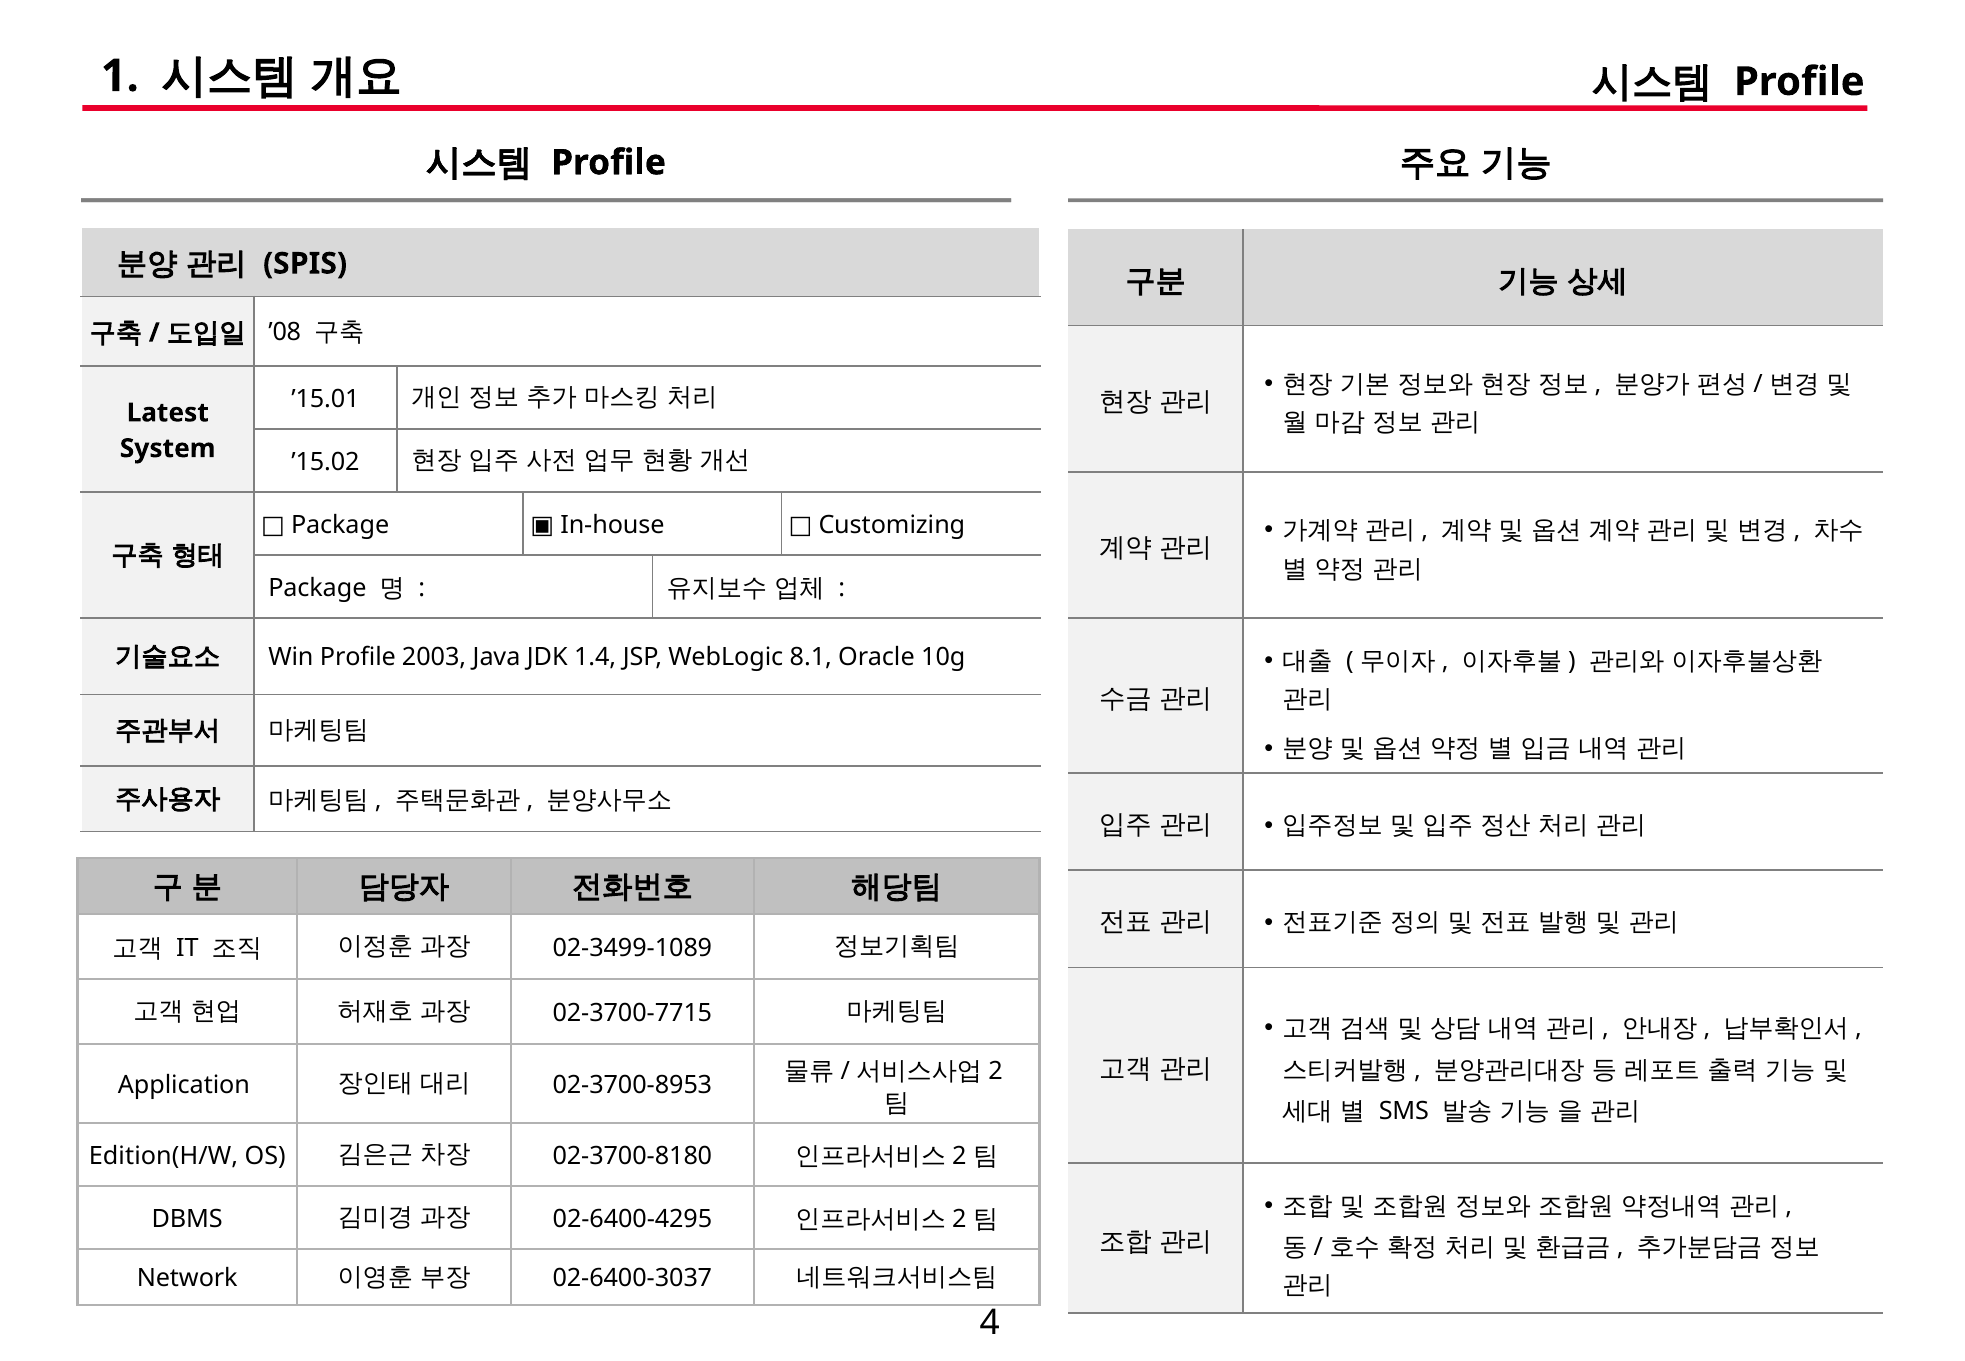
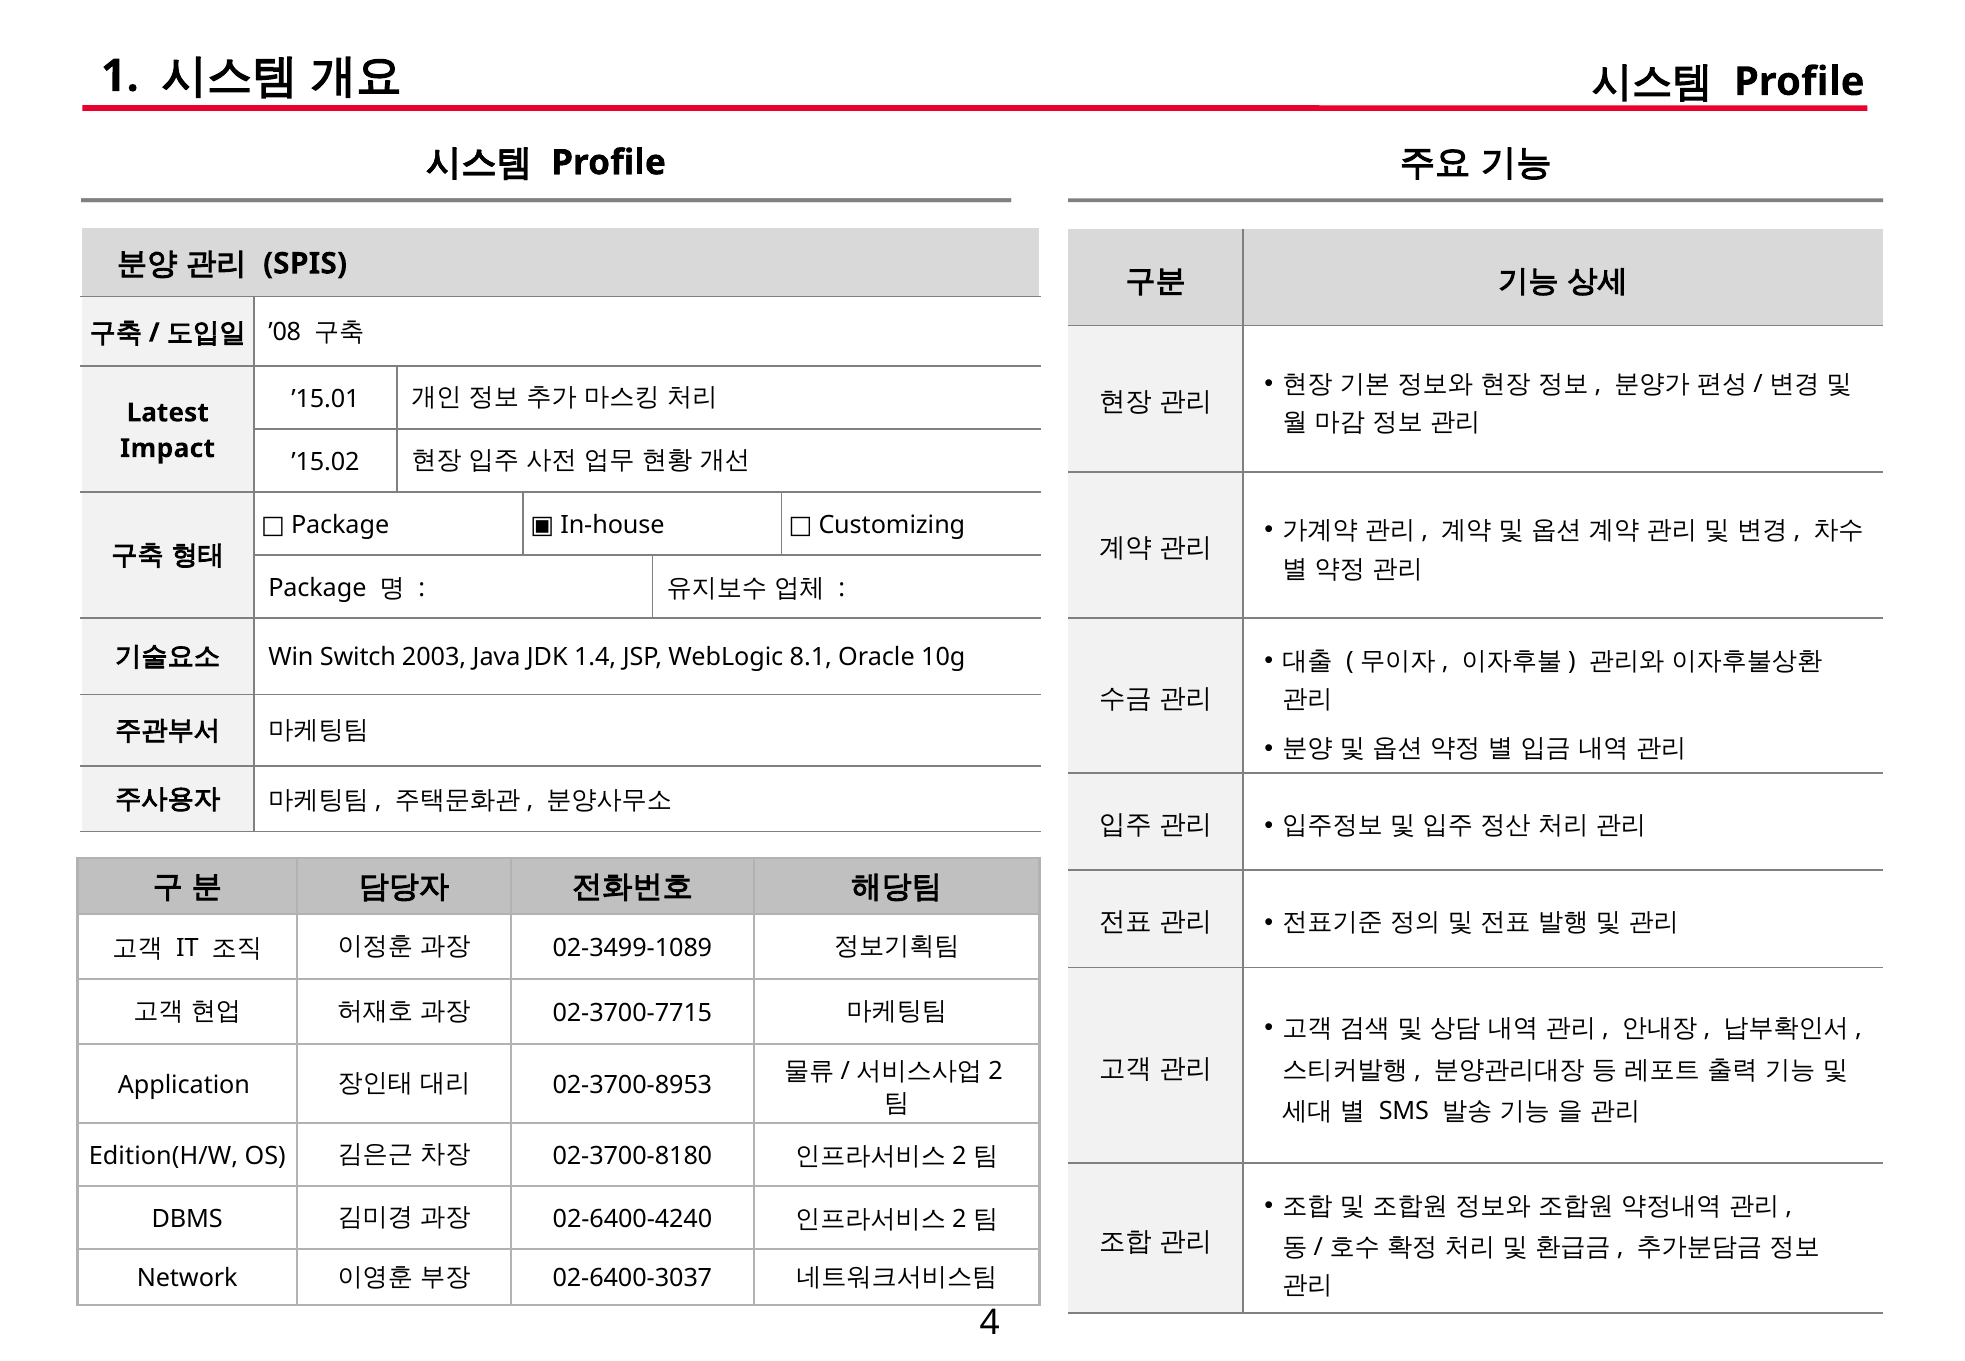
System: System -> Impact (168, 448)
Win Profile: Profile -> Switch (358, 657)
02-6400-4295: 02-6400-4295 -> 02-6400-4240 (632, 1218)
